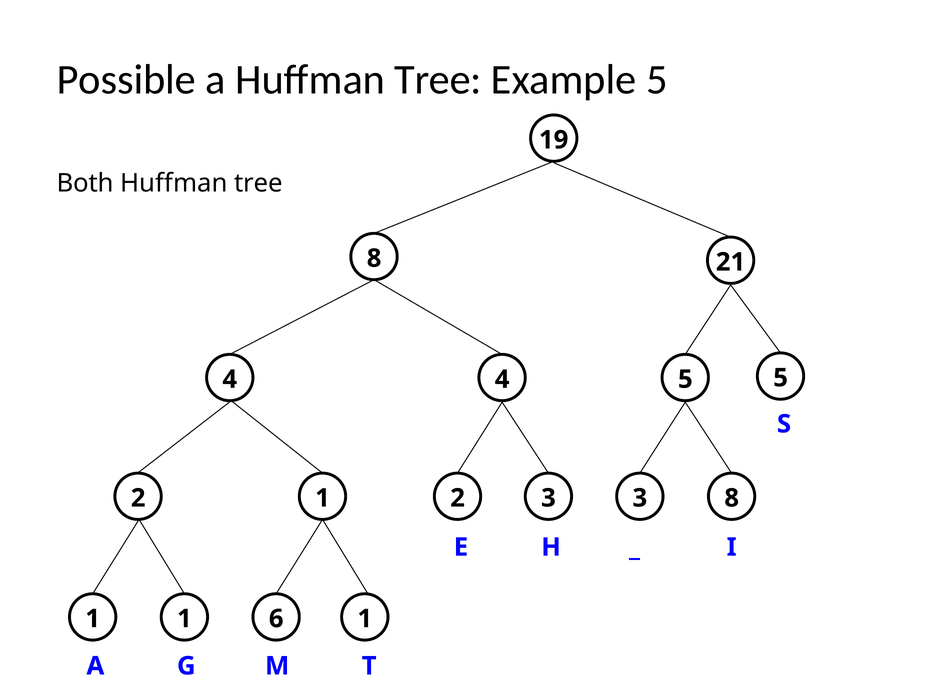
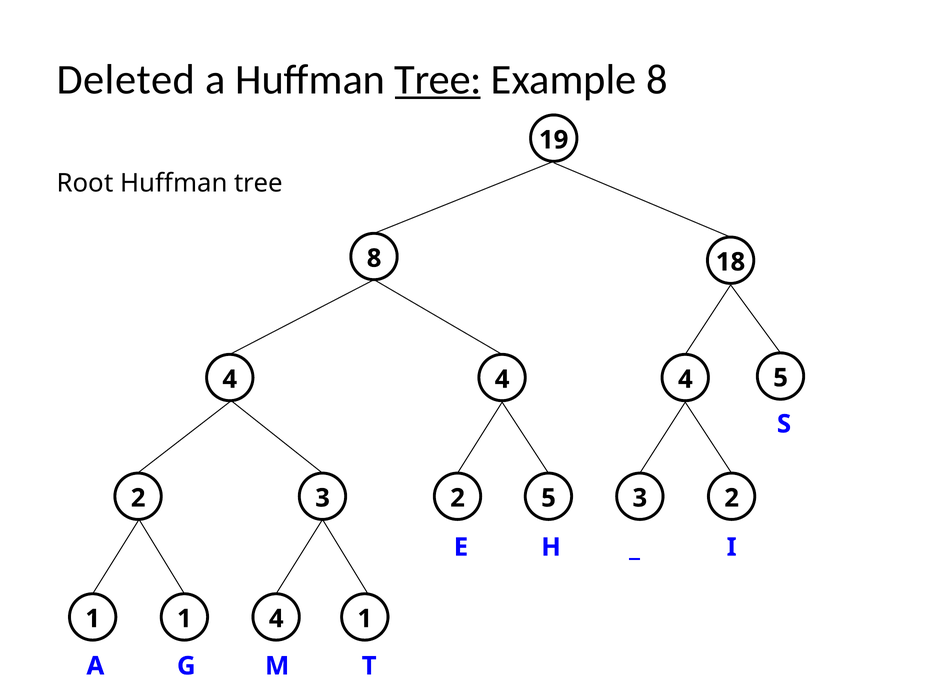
Possible: Possible -> Deleted (126, 80)
Tree underline: none -> present (438, 80)
Example 5: 5 -> 8 (657, 80)
Both: Both -> Root (85, 183)
21: 21 -> 18 (731, 262)
4 5: 5 -> 4 (685, 379)
2 1: 1 -> 3 (323, 498)
3: 3 -> 5 (548, 498)
3 8: 8 -> 2 (732, 498)
1 6: 6 -> 4 (276, 619)
